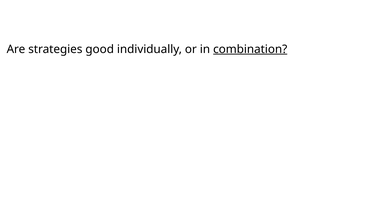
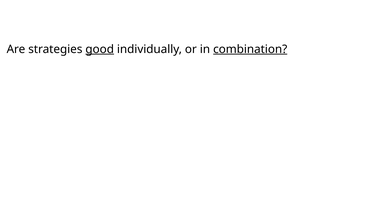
good underline: none -> present (100, 49)
